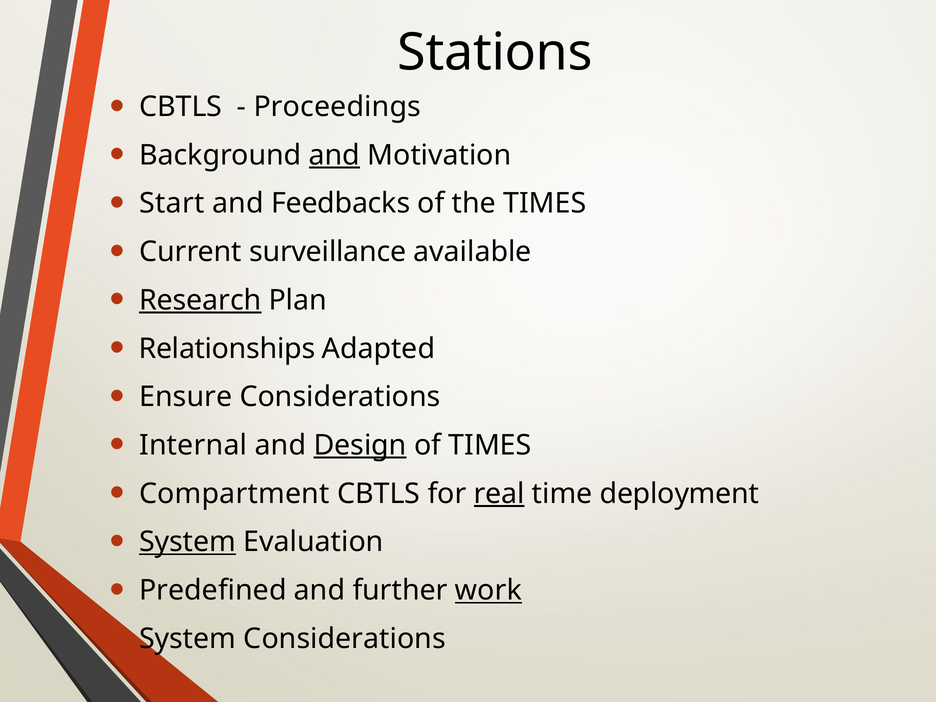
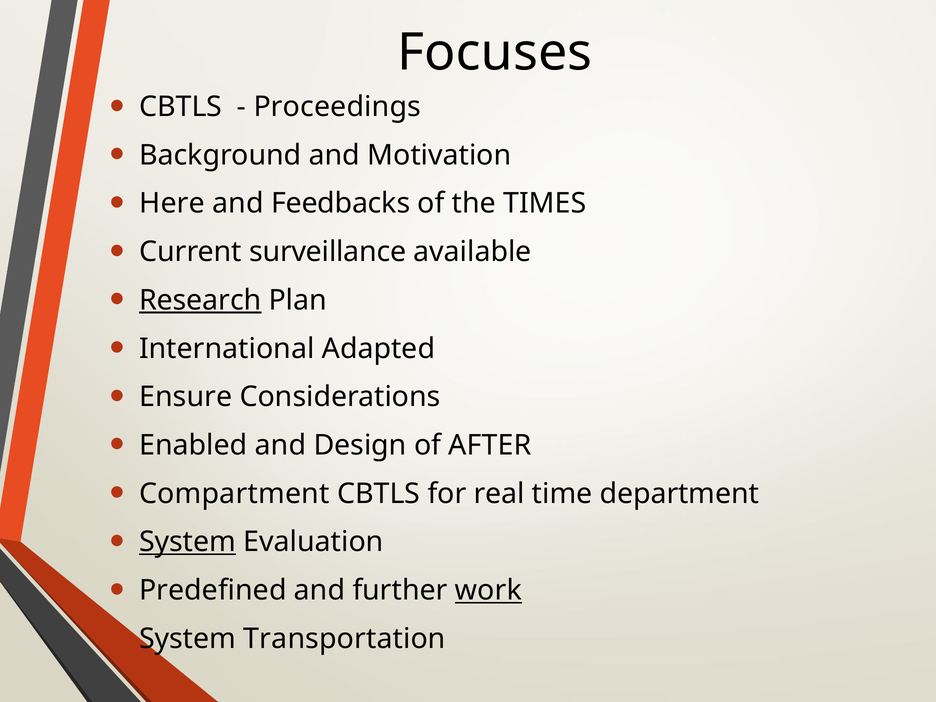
Stations: Stations -> Focuses (495, 52)
and underline: present -> none (334, 155)
Start: Start -> Here (172, 204)
Relationships: Relationships -> International (227, 349)
Internal: Internal -> Enabled (193, 445)
Design underline: present -> none (360, 445)
of TIMES: TIMES -> AFTER (490, 445)
real underline: present -> none (499, 494)
deployment: deployment -> department (679, 494)
System Considerations: Considerations -> Transportation (345, 639)
